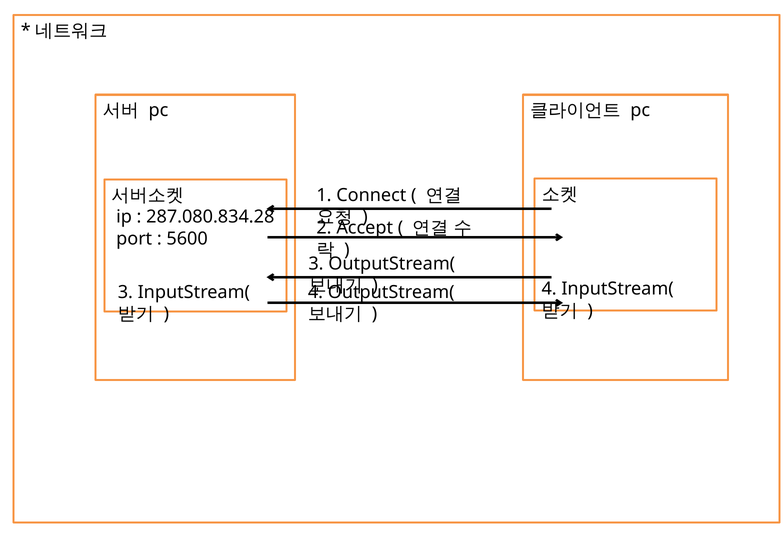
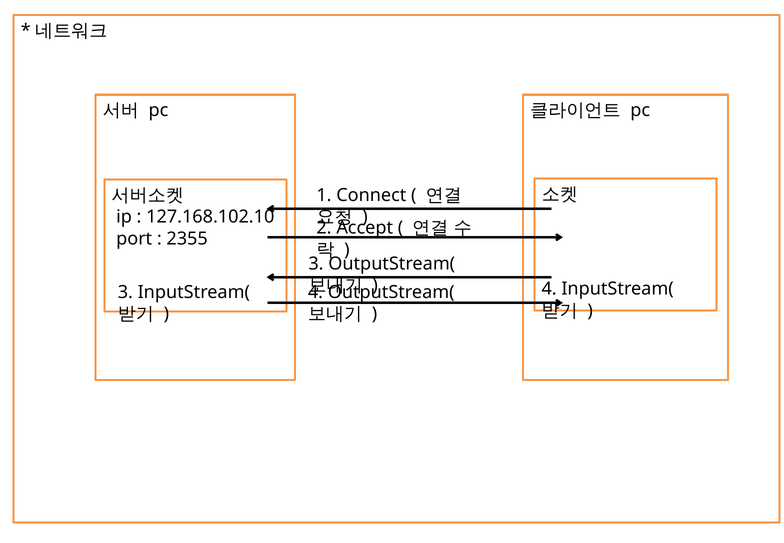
287.080.834.28: 287.080.834.28 -> 127.168.102.10 (210, 217)
5600: 5600 -> 2355 (187, 238)
